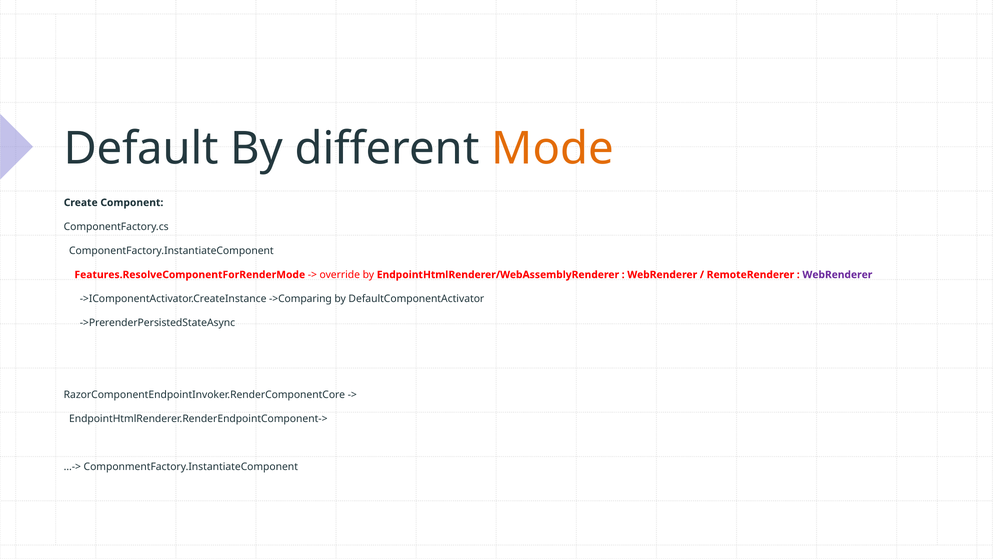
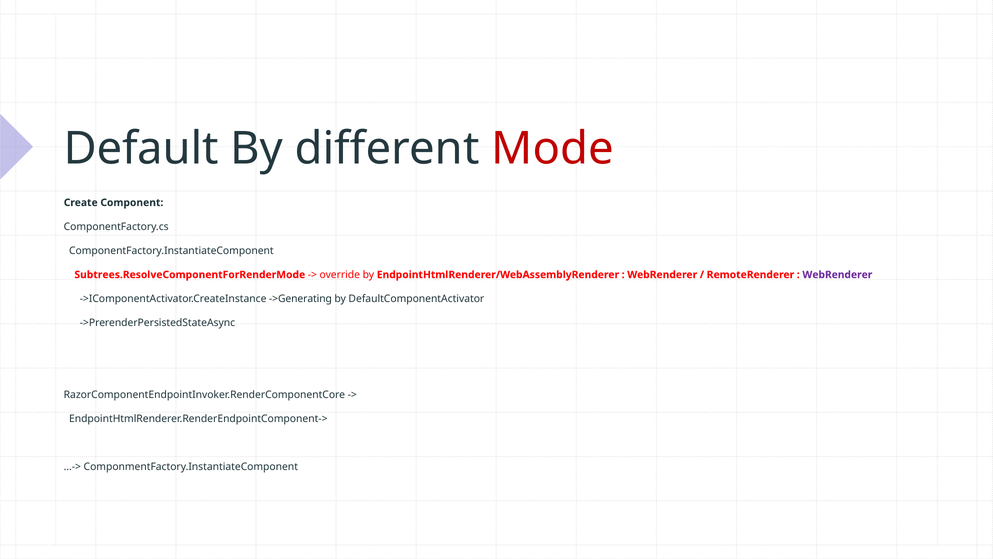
Mode colour: orange -> red (553, 149)
Features.ResolveComponentForRenderMode: Features.ResolveComponentForRenderMode -> Subtrees.ResolveComponentForRenderMode (190, 275)
->Comparing: ->Comparing -> ->Generating (300, 299)
